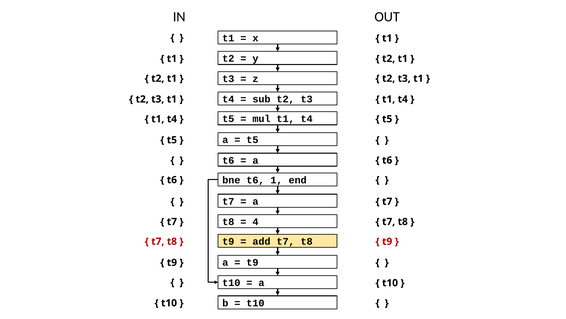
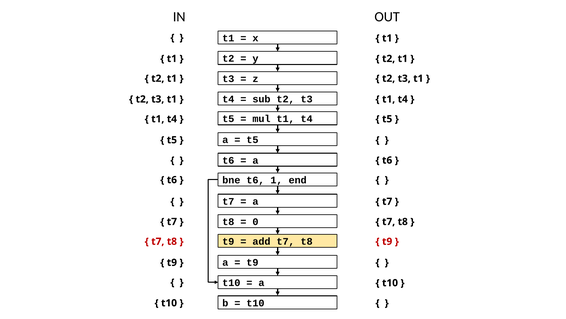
4: 4 -> 0 (255, 221)
